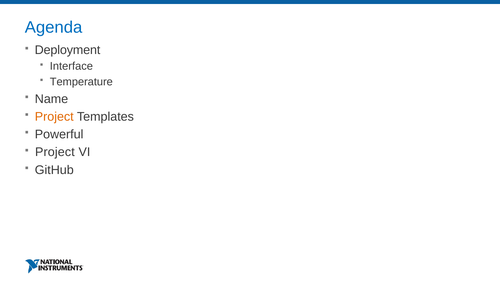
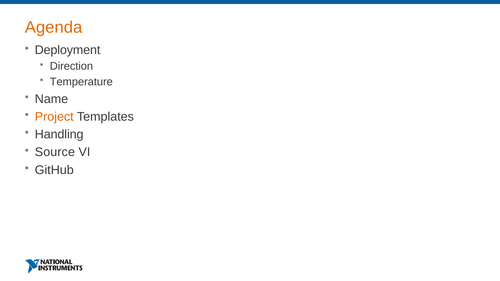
Agenda colour: blue -> orange (54, 27)
Interface: Interface -> Direction (71, 66)
Powerful: Powerful -> Handling (59, 135)
Project: Project -> Source (55, 152)
